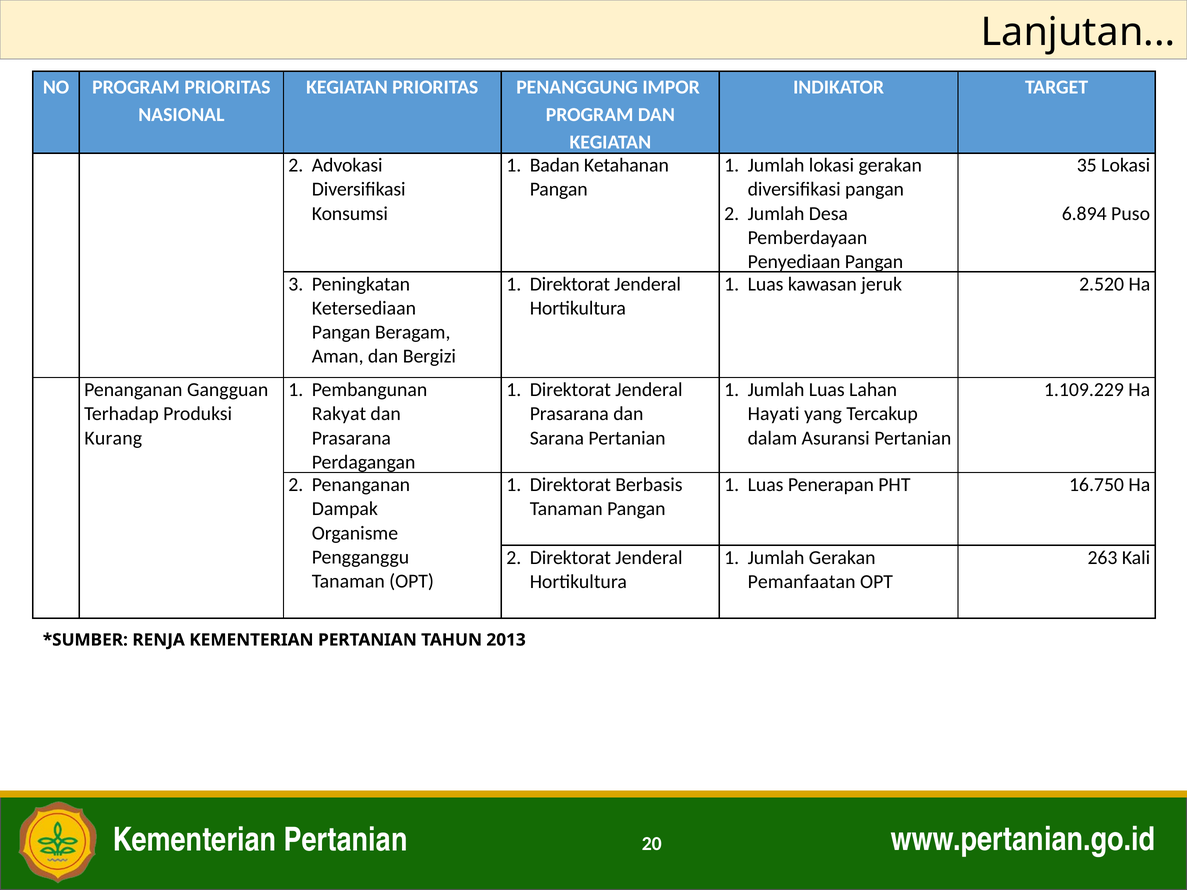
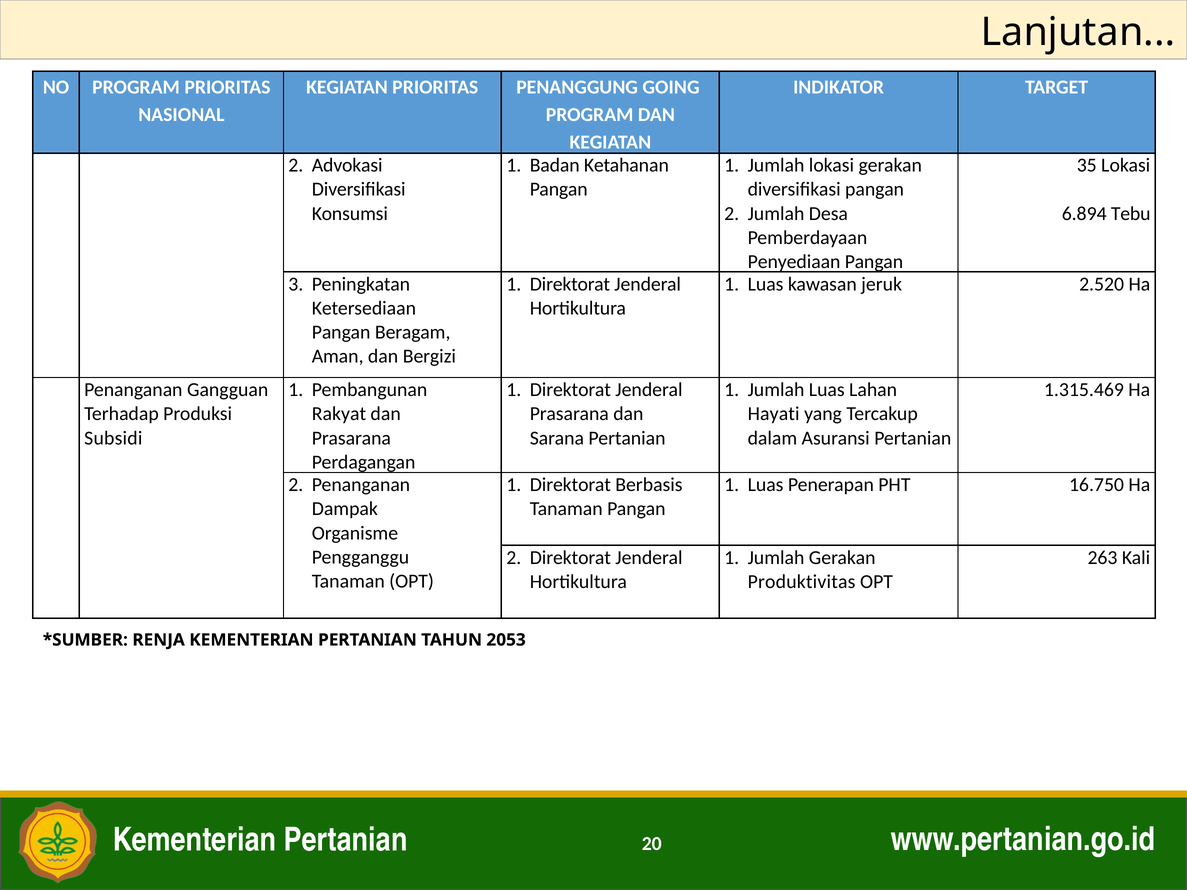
IMPOR: IMPOR -> GOING (671, 87)
Puso: Puso -> Tebu (1131, 214)
1.109.229: 1.109.229 -> 1.315.469 (1084, 390)
Kurang: Kurang -> Subsidi (113, 438)
Pemanfaatan: Pemanfaatan -> Produktivitas (802, 582)
2013: 2013 -> 2053 (506, 640)
